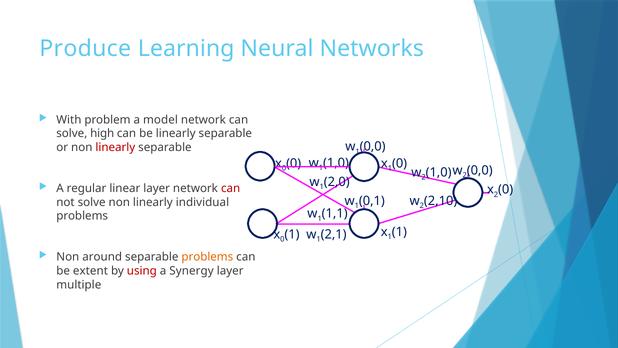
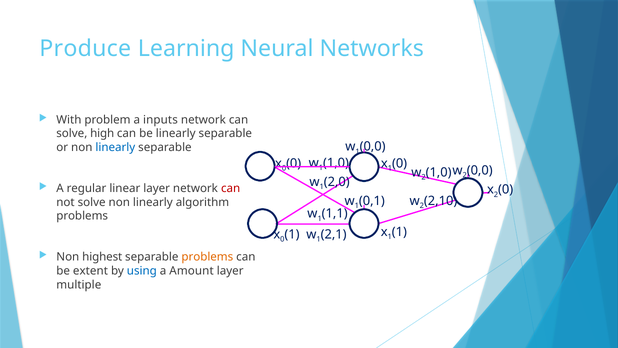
model: model -> inputs (160, 120)
linearly colour: red -> blue (115, 147)
individual: individual -> algorithm (202, 202)
around: around -> highest (102, 257)
using colour: red -> blue (142, 271)
Synergy: Synergy -> Amount (192, 271)
